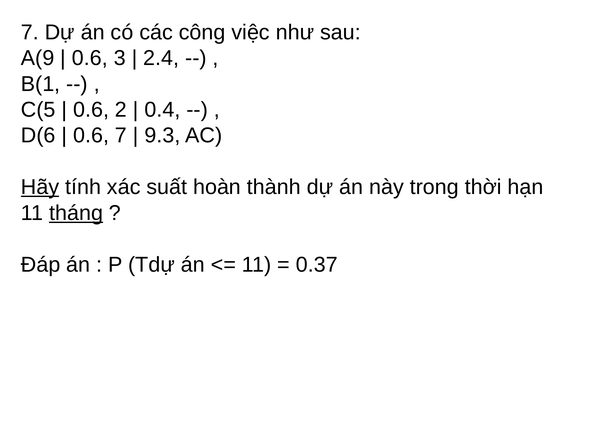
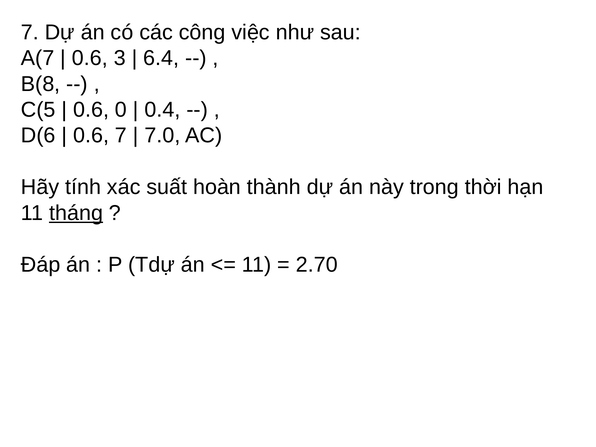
A(9: A(9 -> A(7 (38, 58)
2.4: 2.4 -> 6.4 (161, 58)
B(1: B(1 -> B(8 (41, 84)
2: 2 -> 0 (121, 110)
9.3: 9.3 -> 7.0 (162, 136)
Hãy underline: present -> none (40, 187)
0.37: 0.37 -> 2.70 (317, 265)
